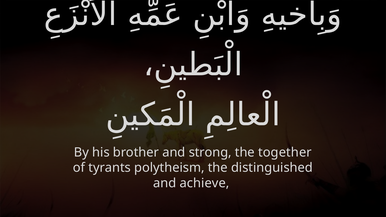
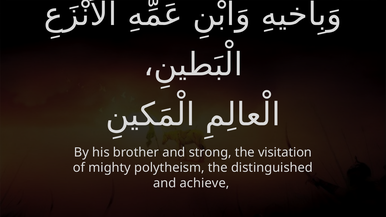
together: together -> visitation (285, 152)
tyrants: tyrants -> mighty (110, 168)
